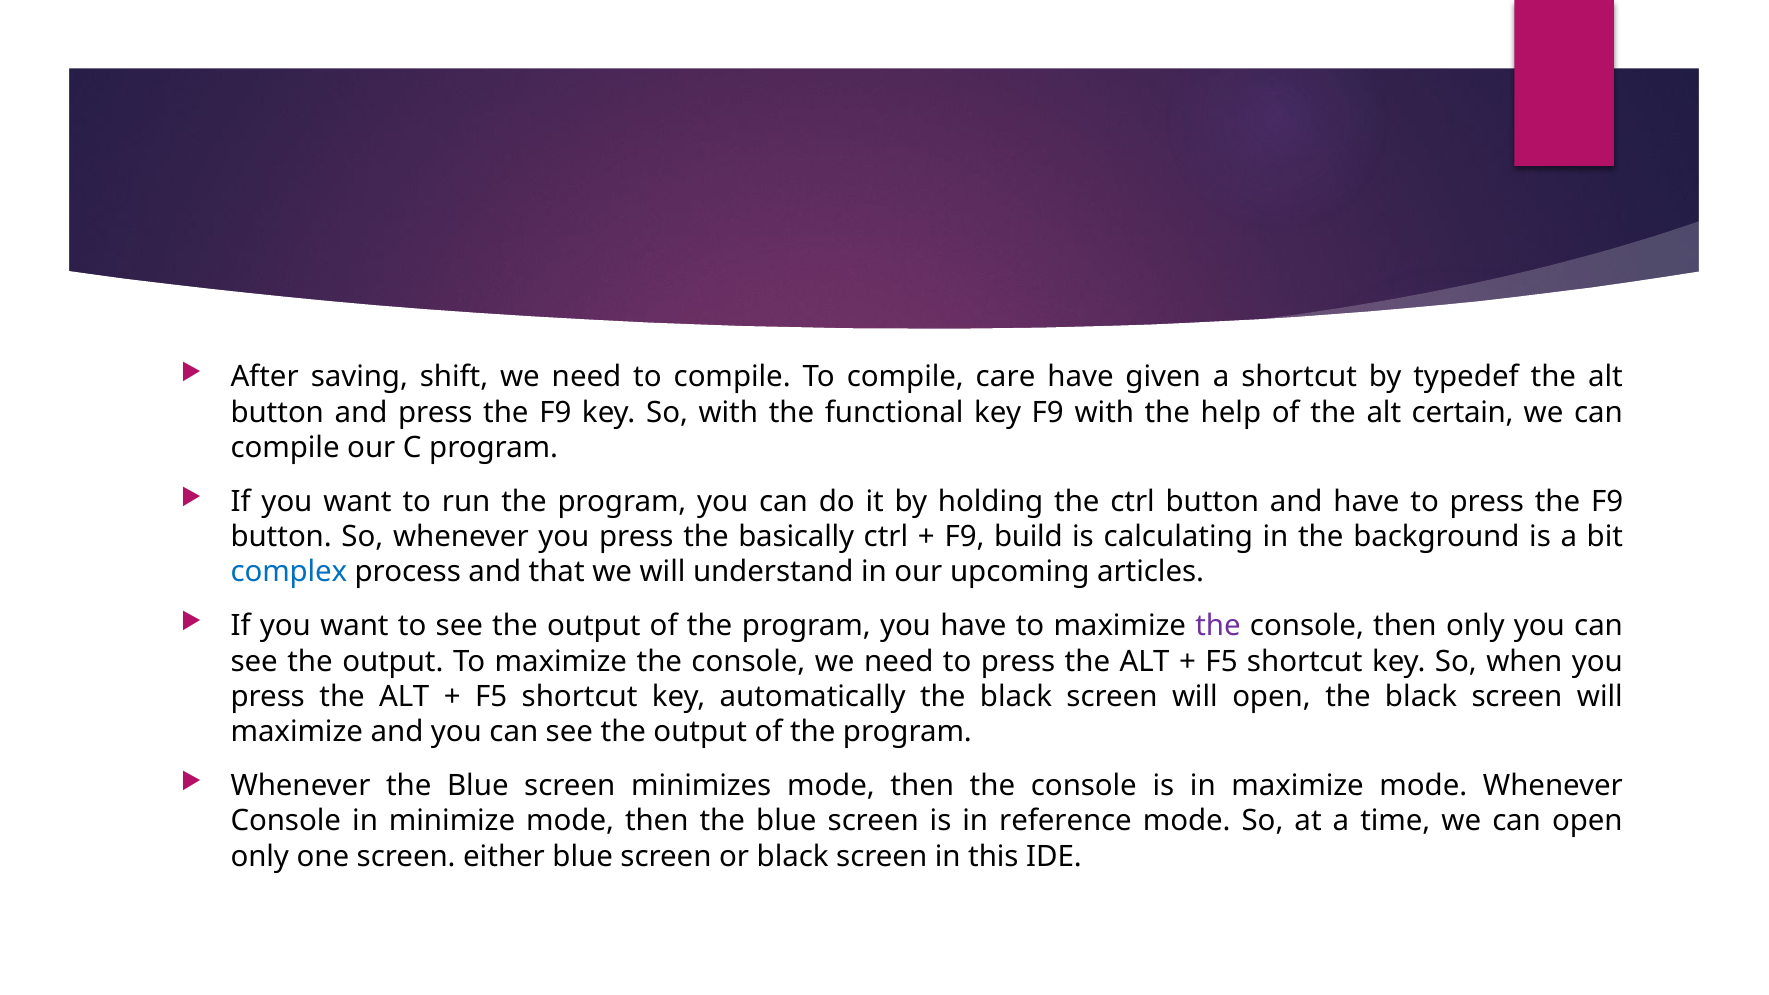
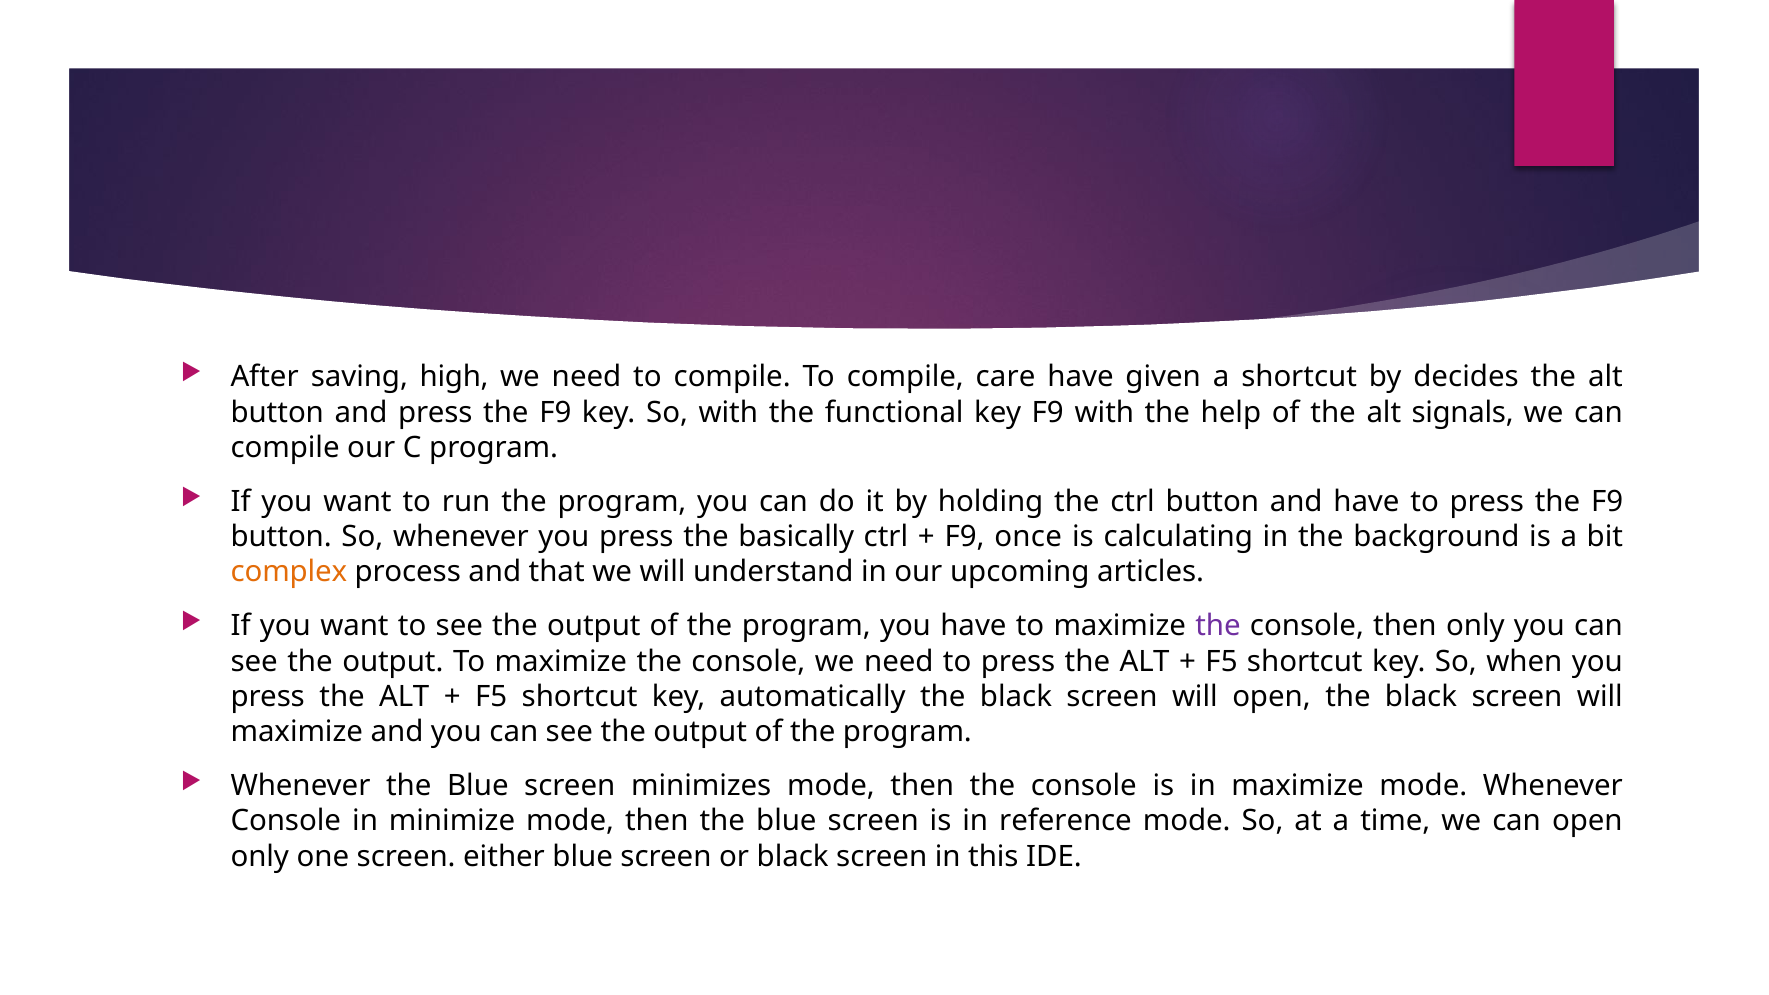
shift: shift -> high (454, 377)
typedef: typedef -> decides (1466, 377)
certain: certain -> signals (1463, 412)
build: build -> once (1028, 537)
complex colour: blue -> orange (289, 572)
